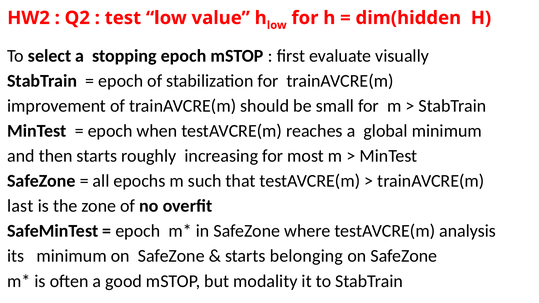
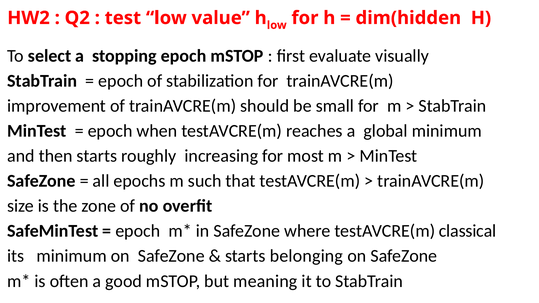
last: last -> size (21, 206)
analysis: analysis -> classical (468, 231)
modality: modality -> meaning (265, 281)
